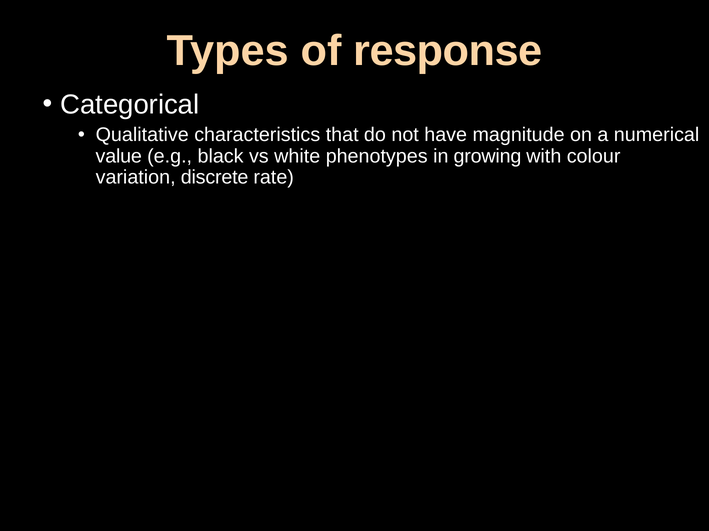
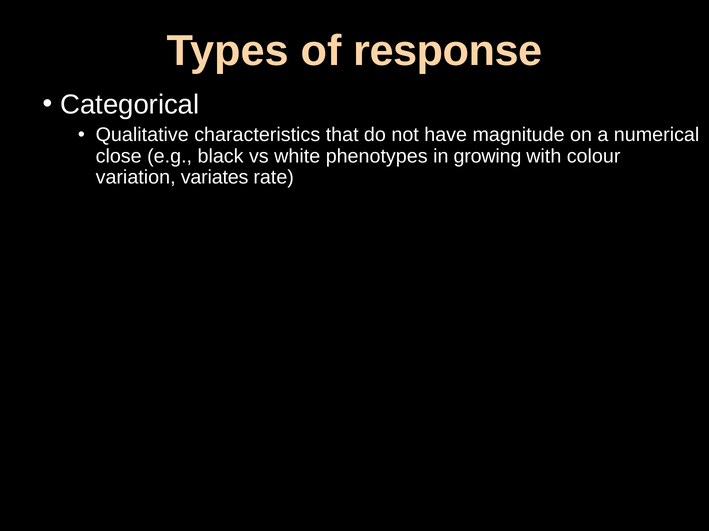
value: value -> close (119, 156)
discrete: discrete -> variates (215, 178)
